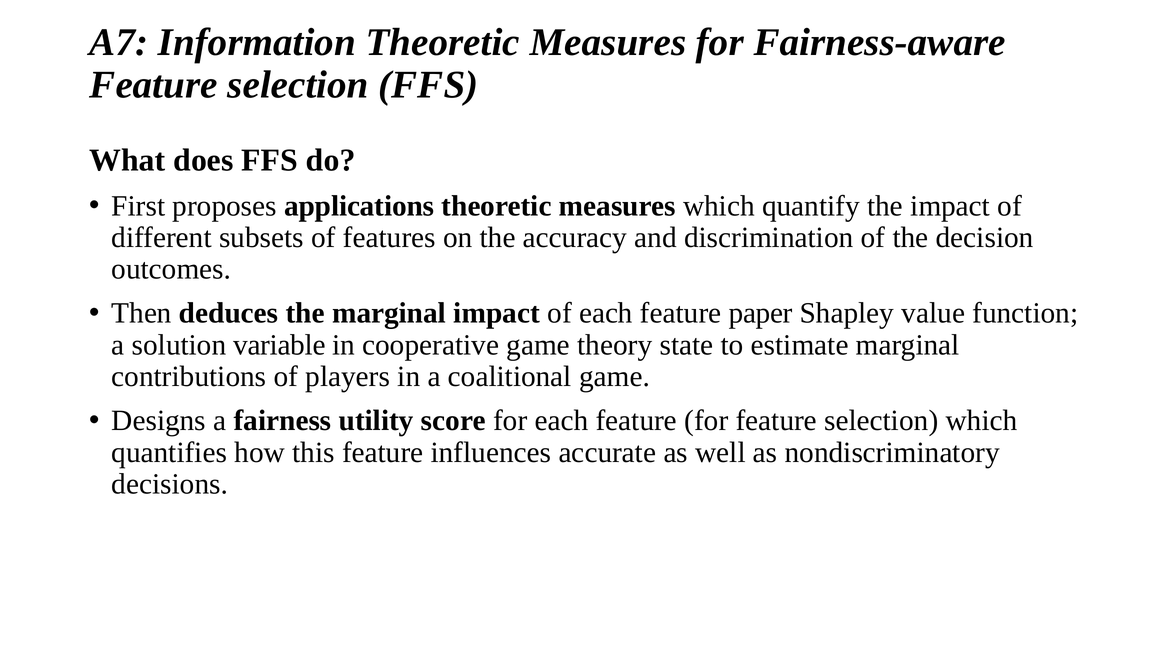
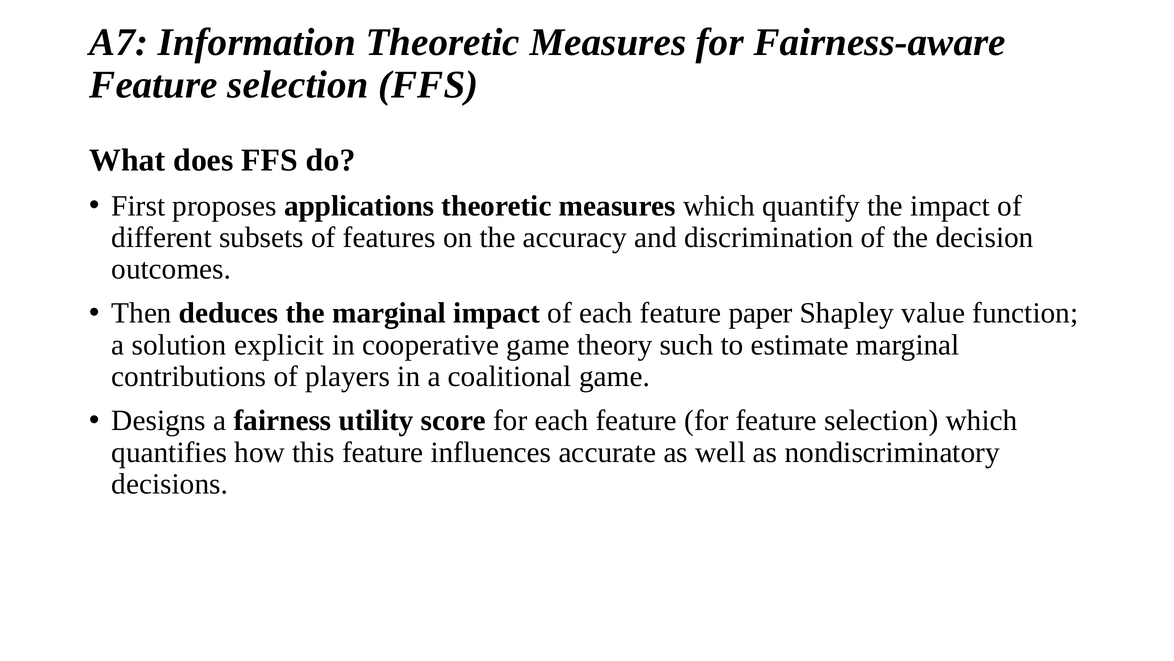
variable: variable -> explicit (279, 345)
state: state -> such (686, 345)
